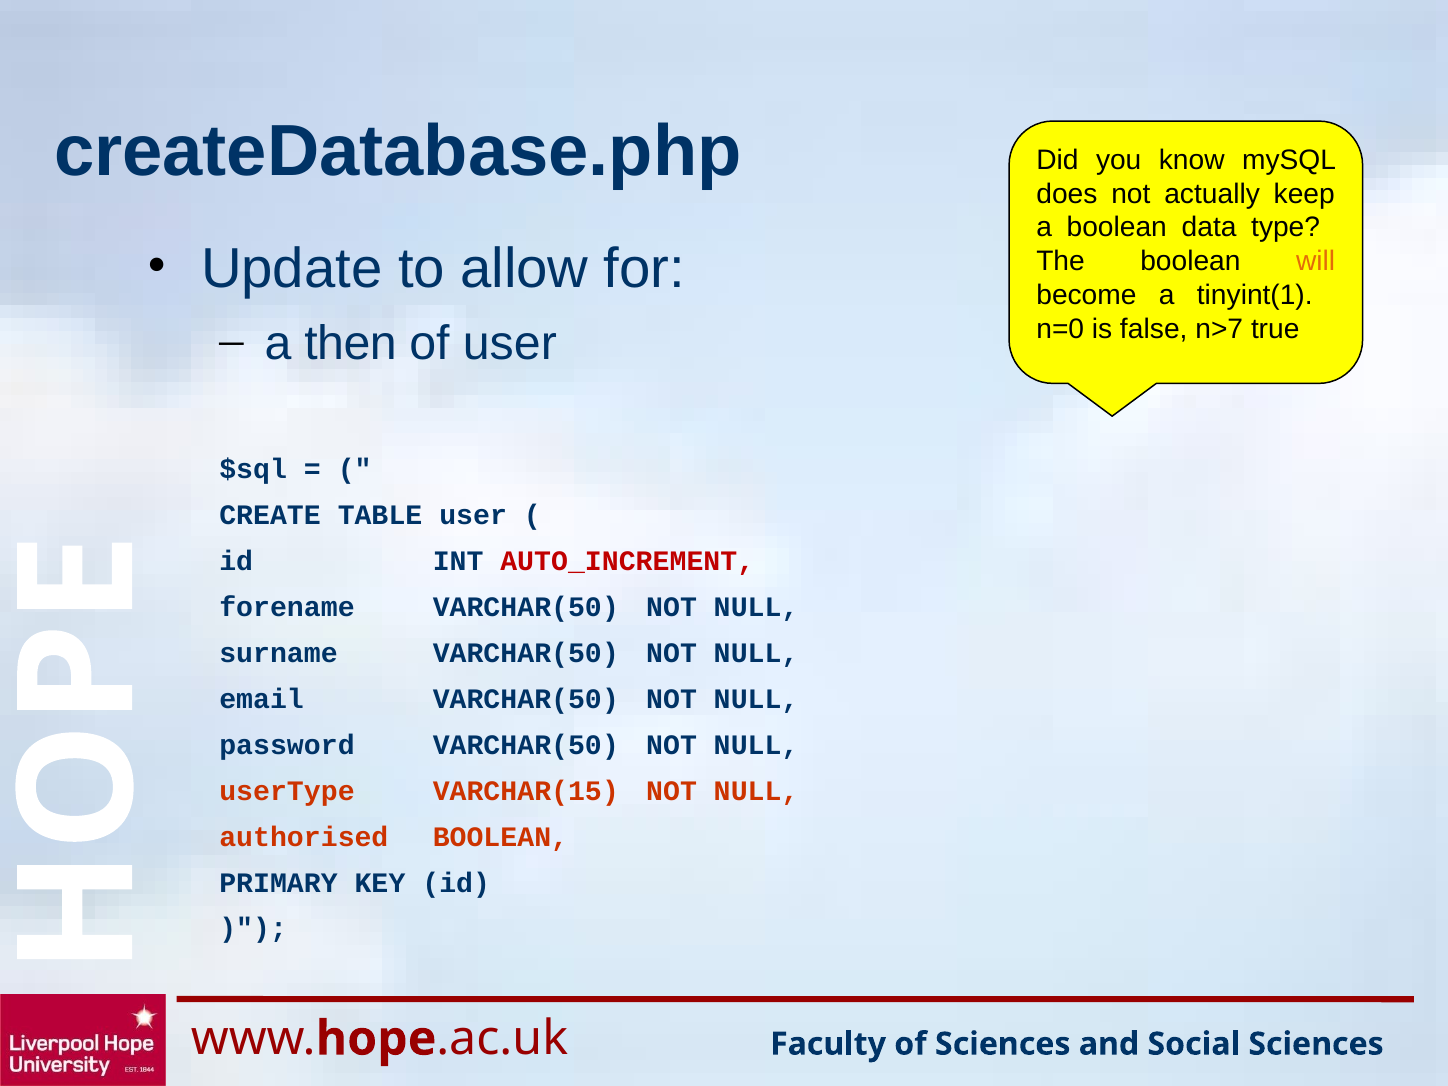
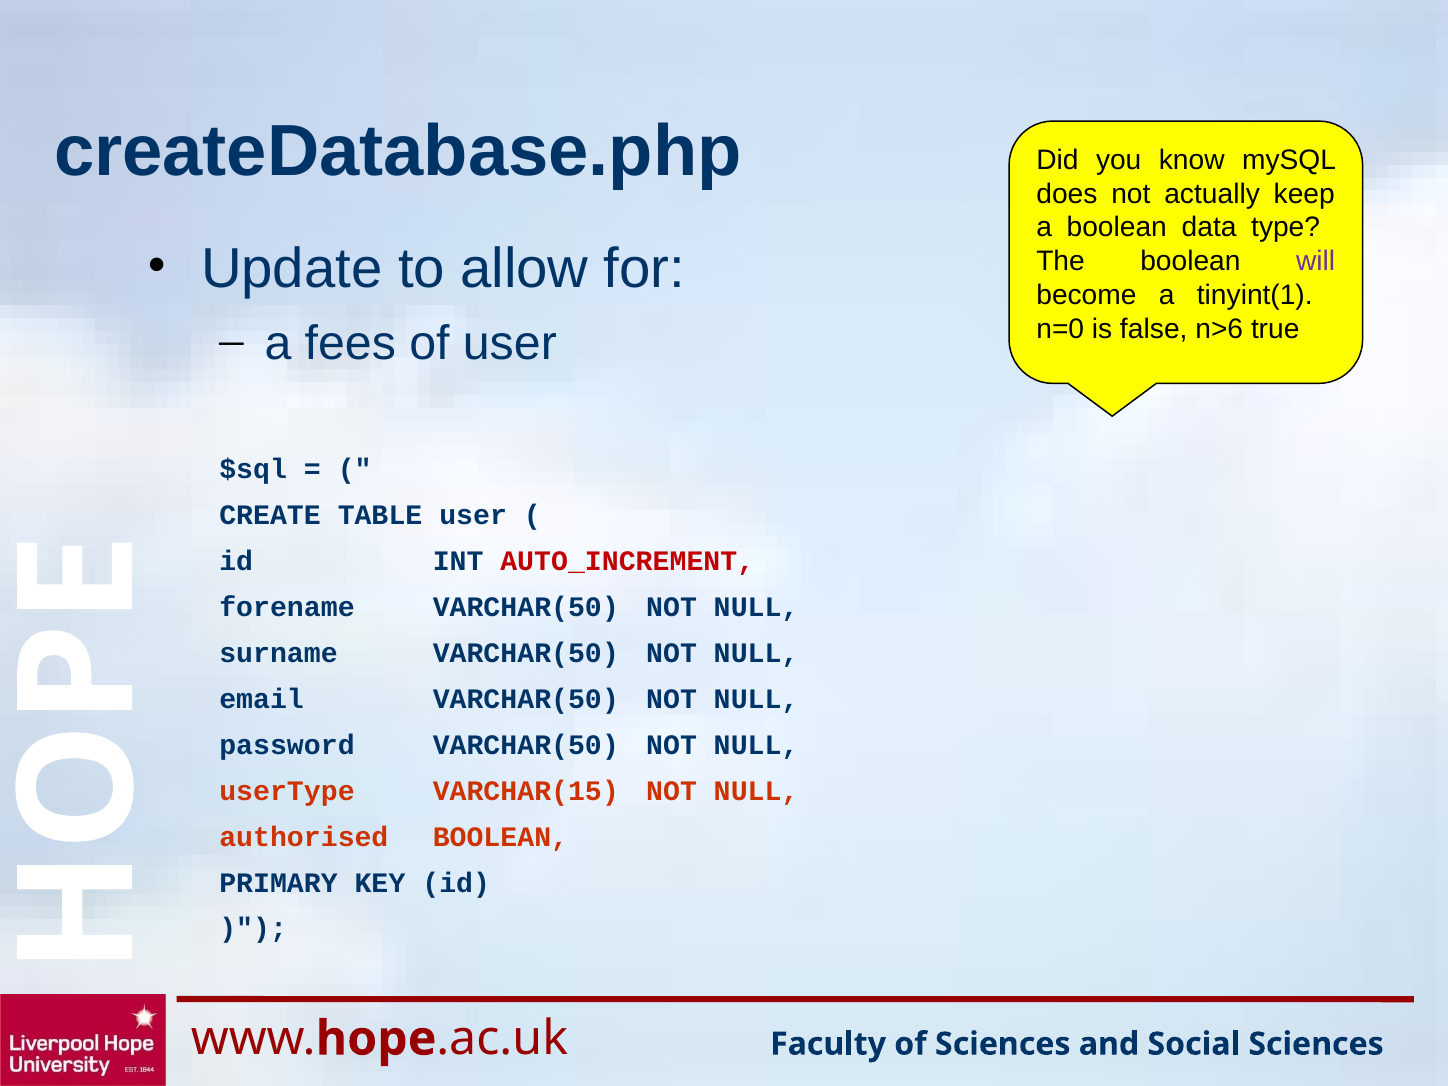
will colour: orange -> purple (1316, 261)
n>7: n>7 -> n>6 (1219, 329)
then: then -> fees (350, 343)
